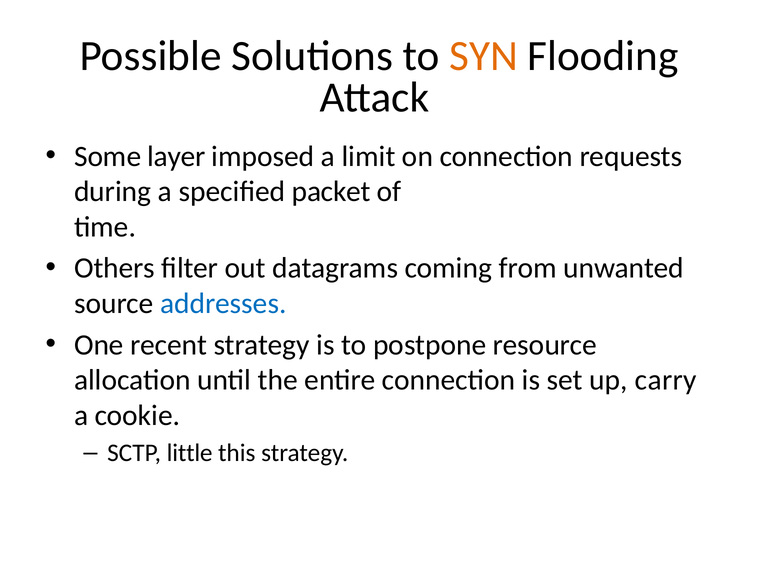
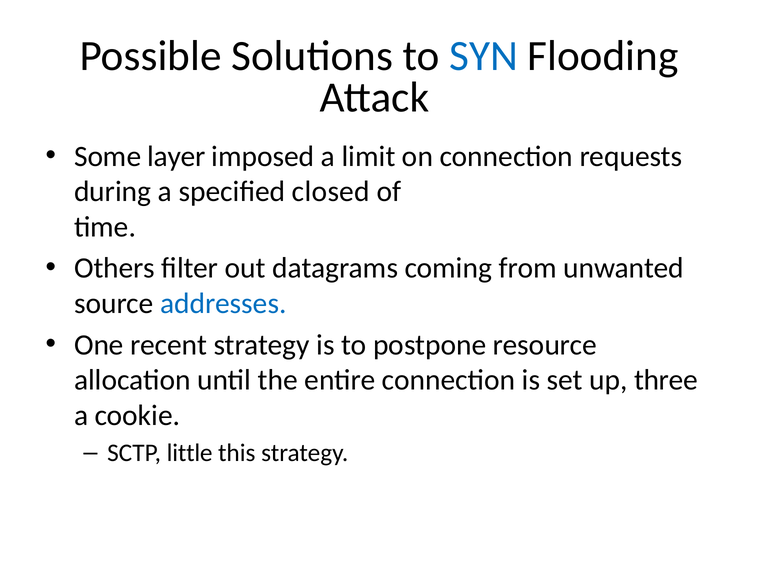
SYN colour: orange -> blue (484, 56)
packet: packet -> closed (331, 192)
carry: carry -> three (666, 380)
